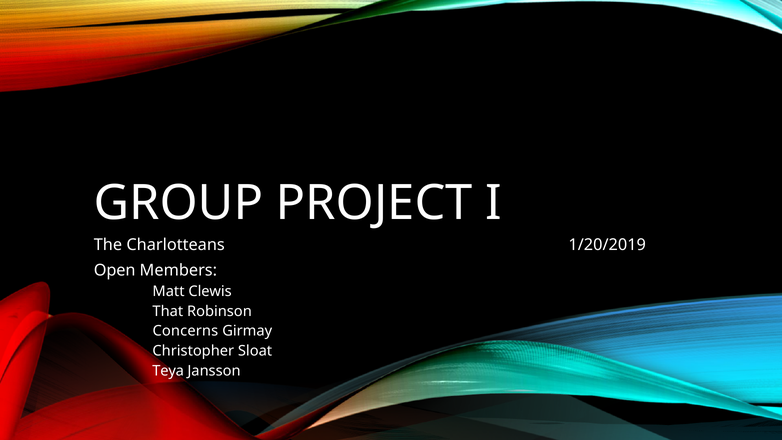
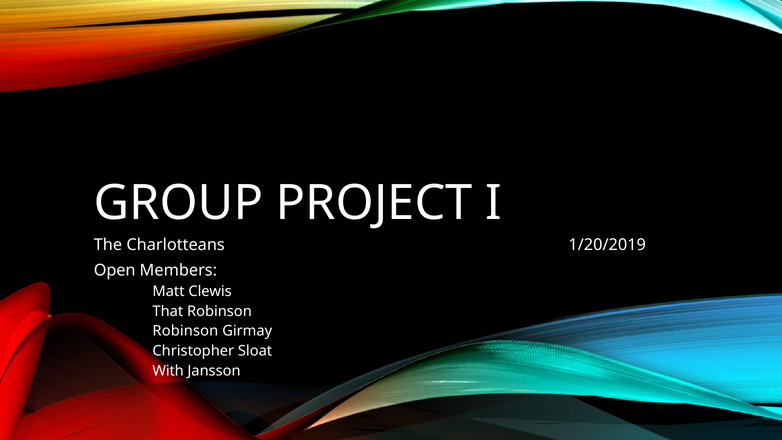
Concerns: Concerns -> Robinson (185, 331)
Teya: Teya -> With (168, 371)
